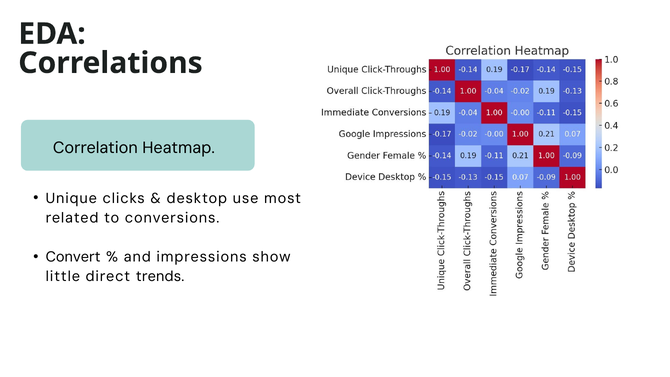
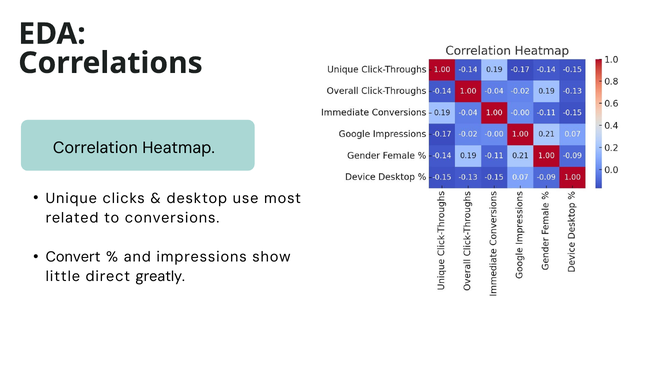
trends: trends -> greatly (160, 277)
